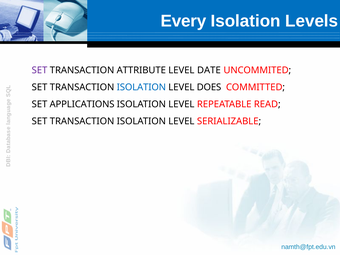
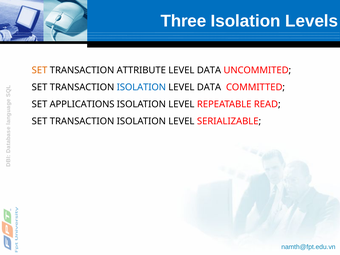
Every: Every -> Three (183, 21)
SET colour: purple -> orange (40, 70)
DATE: DATE -> DATA (209, 70)
DOES: DOES -> DATA (209, 87)
